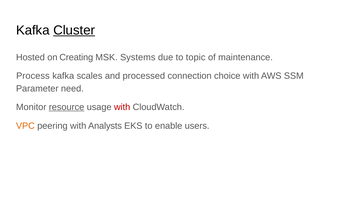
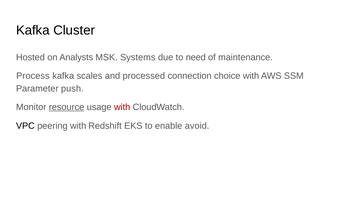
Cluster underline: present -> none (74, 30)
Creating: Creating -> Analysts (76, 57)
topic: topic -> need (196, 57)
need: need -> push (72, 88)
VPC colour: orange -> black (25, 126)
Analysts: Analysts -> Redshift (105, 126)
users: users -> avoid (197, 126)
